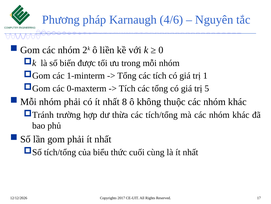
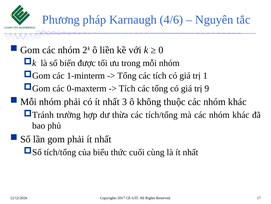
5: 5 -> 9 (207, 88)
8: 8 -> 3 (125, 101)
